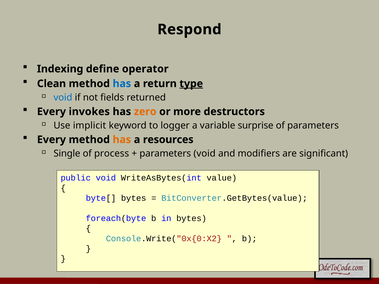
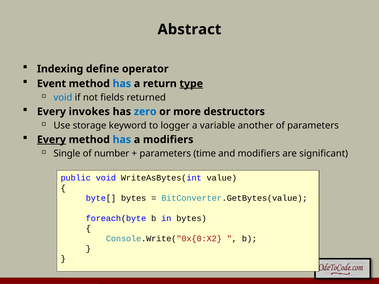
Respond: Respond -> Abstract (189, 29)
Clean: Clean -> Event (51, 84)
zero colour: orange -> blue (145, 112)
implicit: implicit -> storage (90, 126)
surprise: surprise -> another (256, 126)
Every underline: none -> present (51, 140)
has colour: orange -> blue (122, 140)
a resources: resources -> modifiers (168, 140)
process: process -> number (112, 154)
parameters void: void -> time (205, 154)
